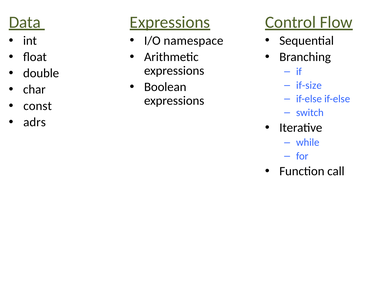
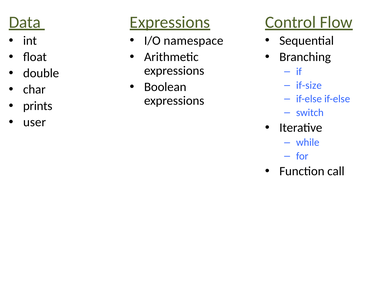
const: const -> prints (38, 106)
adrs: adrs -> user (35, 122)
